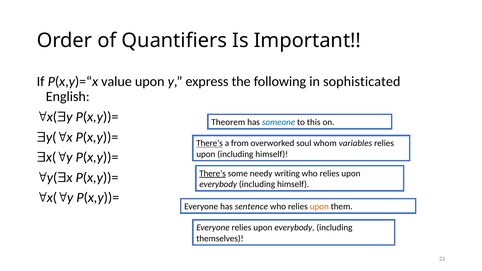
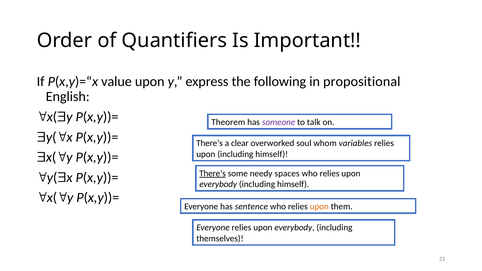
sophisticated: sophisticated -> propositional (362, 81)
someone colour: blue -> purple (279, 122)
this: this -> talk (314, 122)
There’s underline: present -> none (210, 143)
from: from -> clear (240, 143)
writing: writing -> spaces (287, 174)
